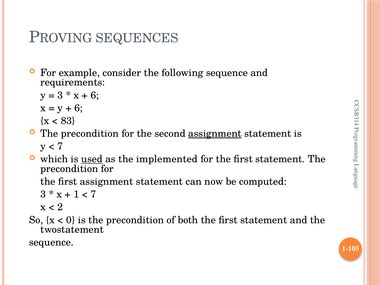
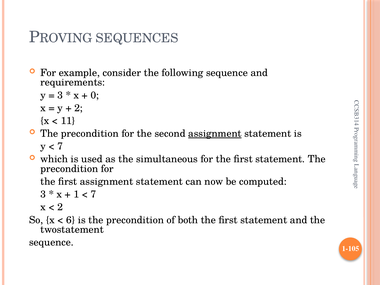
6: 6 -> 0 (95, 95)
6: 6 -> 2 (79, 108)
83: 83 -> 11 (68, 121)
used underline: present -> none (92, 159)
implemented: implemented -> simultaneous (167, 159)
0: 0 -> 6 (71, 220)
